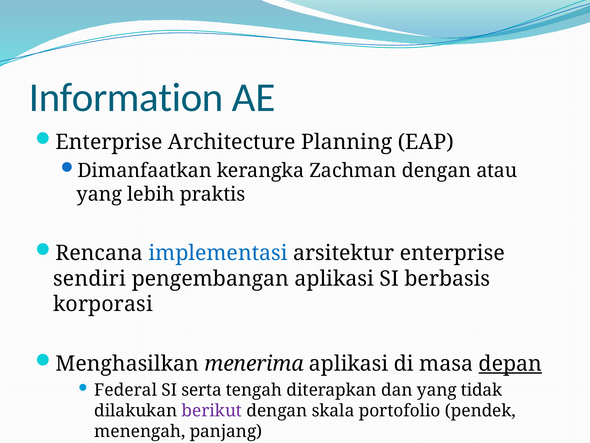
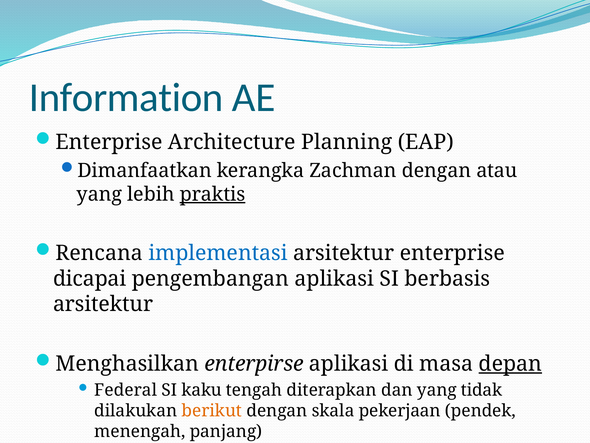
praktis underline: none -> present (213, 194)
sendiri: sendiri -> dicapai (90, 278)
korporasi: korporasi -> arsitektur (103, 304)
menerima: menerima -> enterpirse (254, 363)
serta: serta -> kaku (202, 390)
berikut colour: purple -> orange (212, 410)
portofolio: portofolio -> pekerjaan (400, 410)
